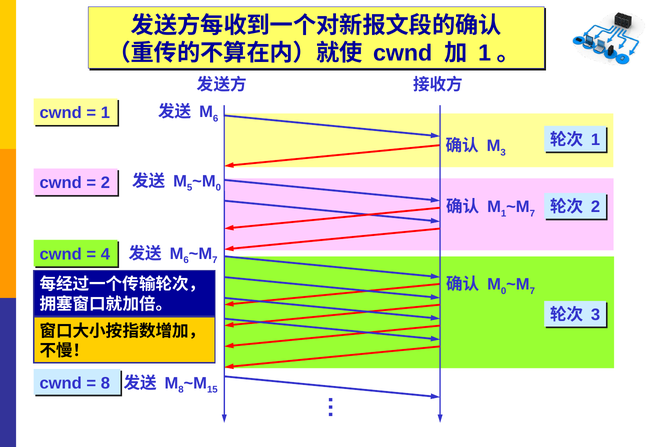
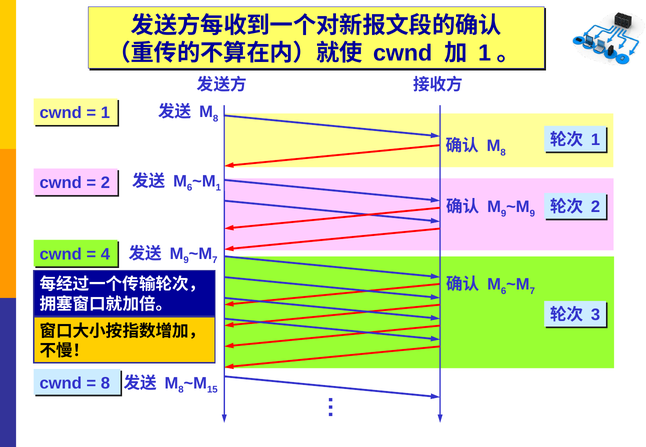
6: 6 -> 8 (216, 118)
3: 3 -> 8 (503, 152)
5: 5 -> 6 (190, 188)
0: 0 -> 1 (218, 188)
1: 1 -> 9 (504, 214)
7: 7 -> 9 (532, 214)
6: 6 -> 9 (186, 260)
0: 0 -> 6 (504, 291)
